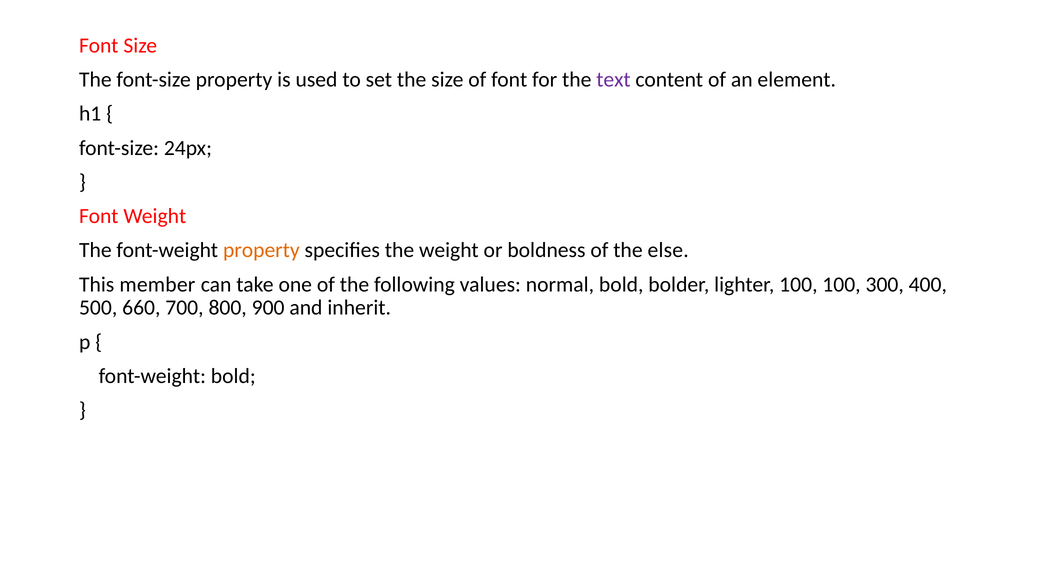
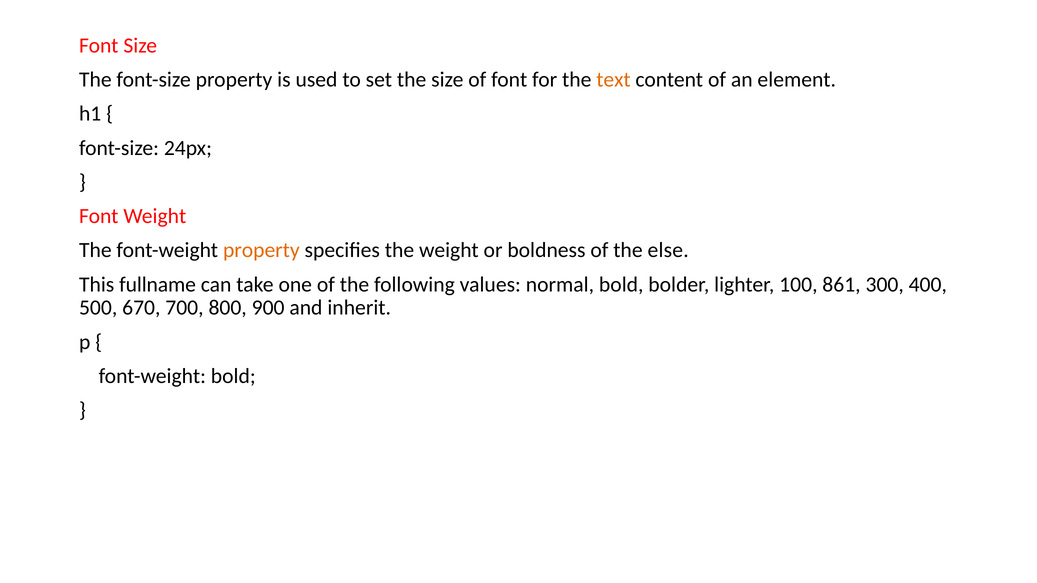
text colour: purple -> orange (613, 80)
member: member -> fullname (158, 285)
100 100: 100 -> 861 (841, 285)
660: 660 -> 670 (141, 308)
